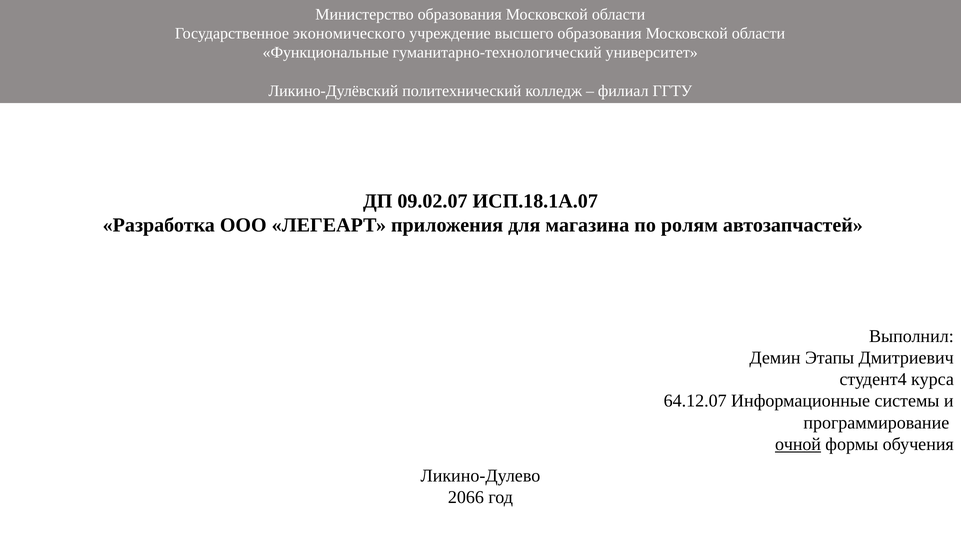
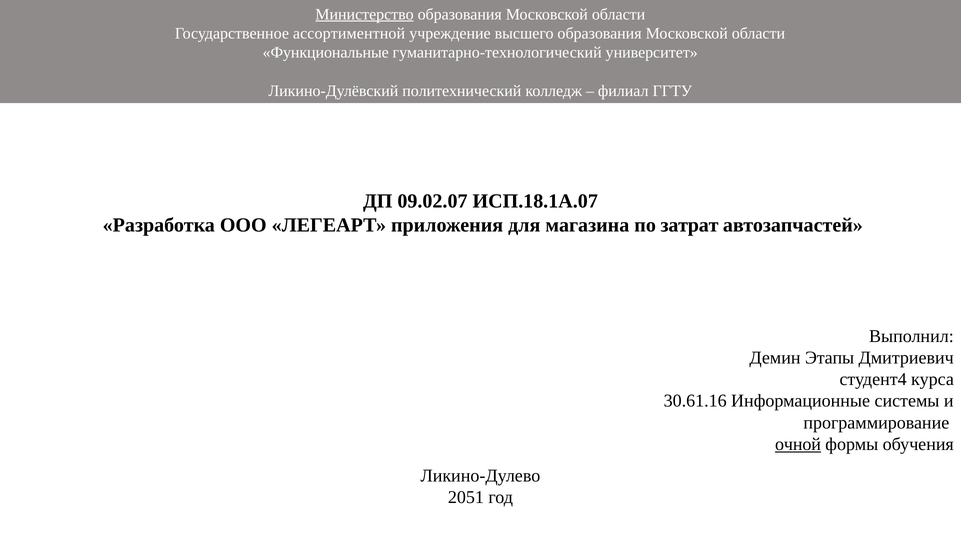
Министерство underline: none -> present (365, 14)
экономического: экономического -> ассортиментной (349, 33)
ролям: ролям -> затрат (690, 226)
64.12.07: 64.12.07 -> 30.61.16 (695, 401)
2066: 2066 -> 2051 (466, 498)
